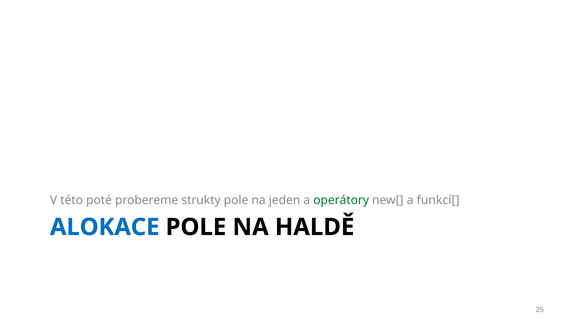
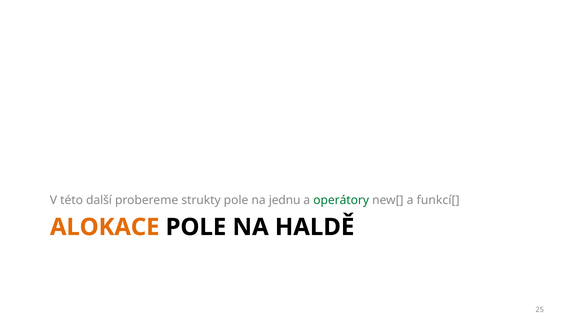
poté: poté -> další (99, 200)
jeden: jeden -> jednu (285, 200)
ALOKACE colour: blue -> orange (105, 227)
